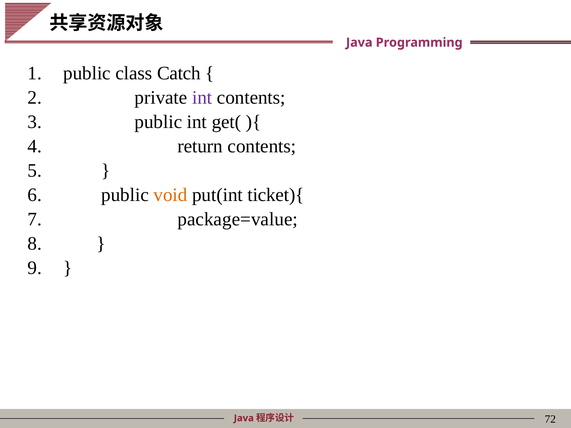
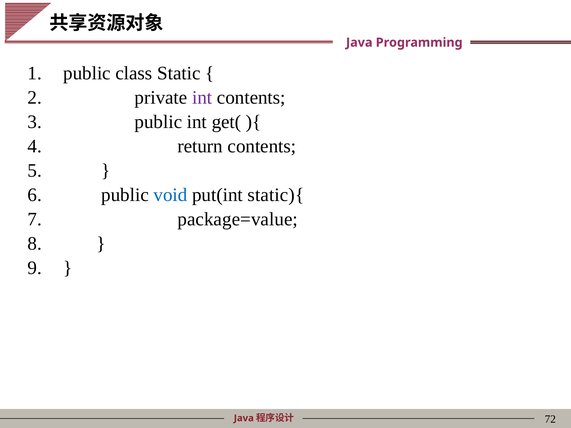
Catch: Catch -> Static (179, 73)
void colour: orange -> blue (170, 195)
ticket){: ticket){ -> static){ (276, 195)
